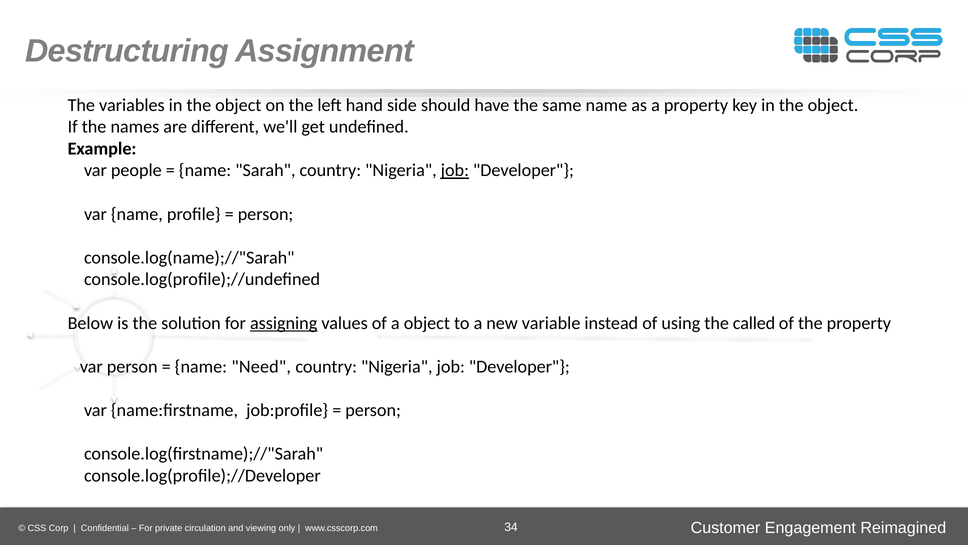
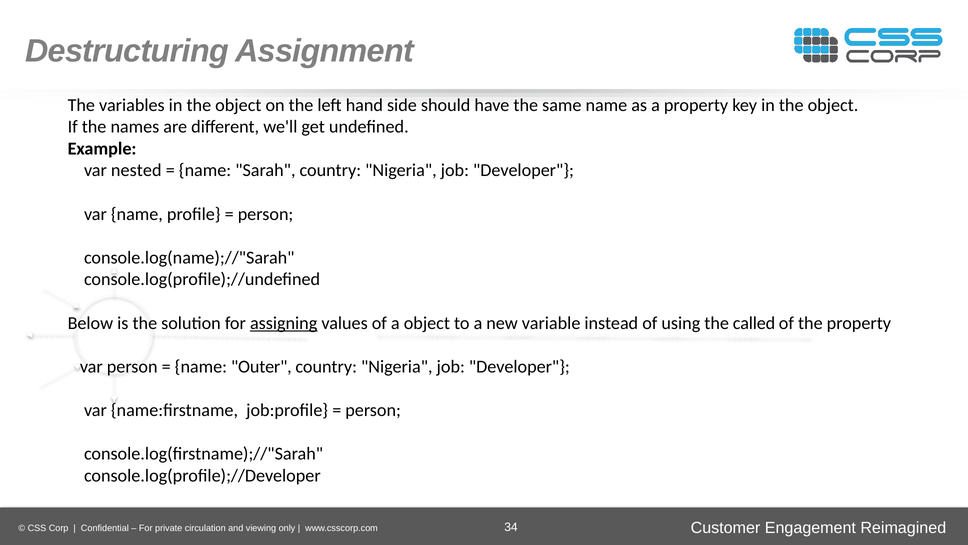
people: people -> nested (136, 170)
job underline: present -> none (455, 170)
Need: Need -> Outer (261, 366)
